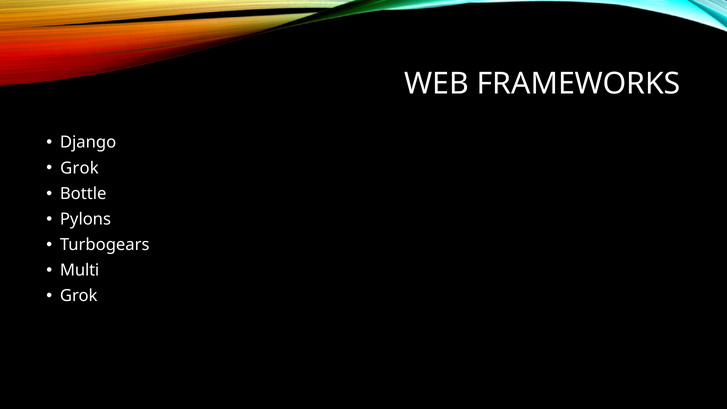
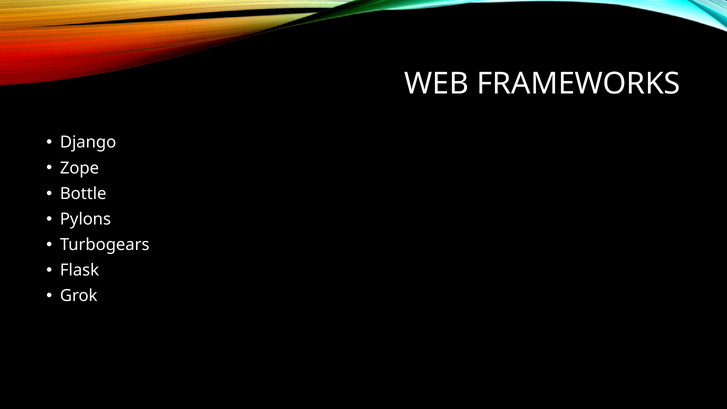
Grok: Grok -> Zope (80, 168)
Multi: Multi -> Flask (80, 270)
